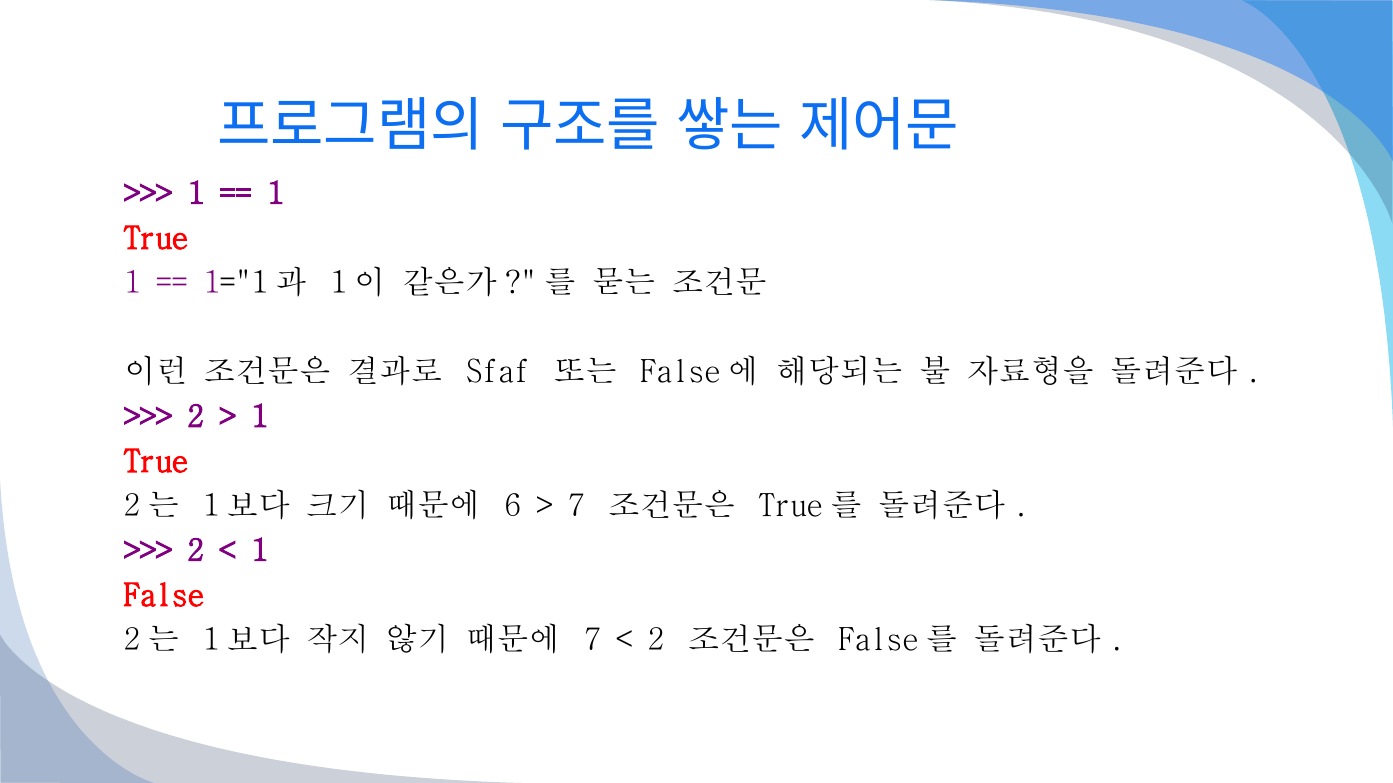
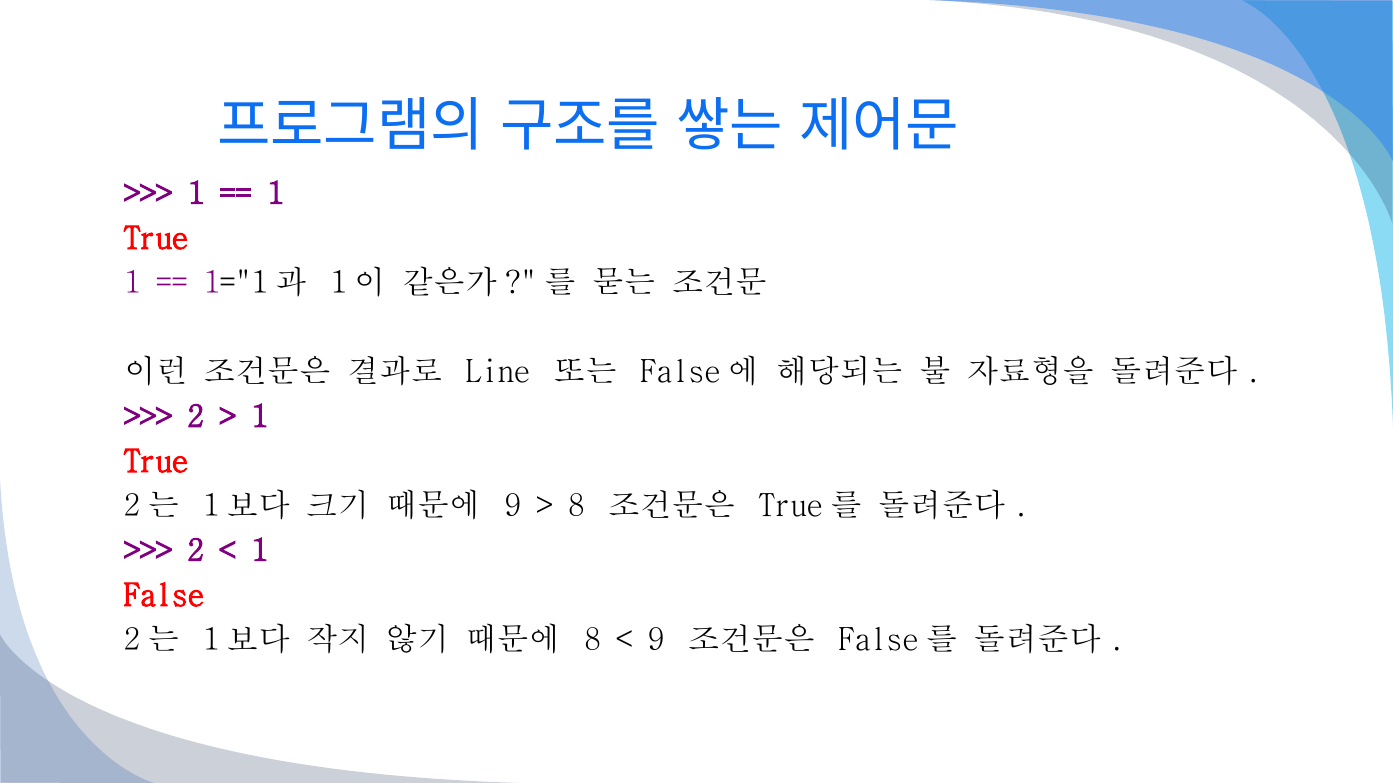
Sfaf: Sfaf -> Line (498, 372)
6: 6 -> 9 (513, 506)
7: 7 -> 8 (576, 506)
7: 7 -> 8 (593, 640)
2: 2 -> 9 (656, 640)
